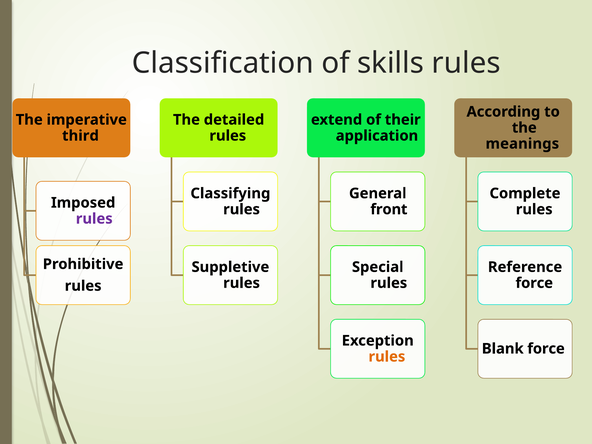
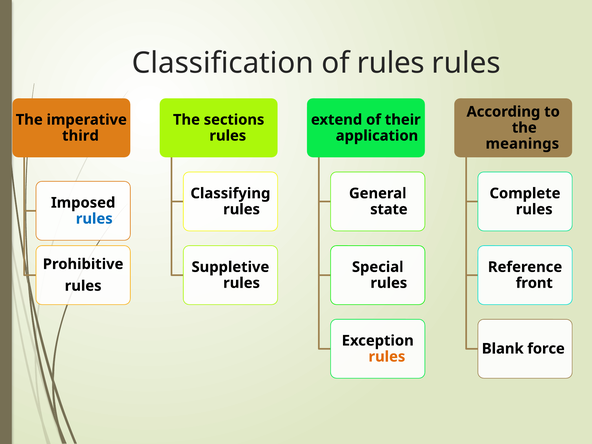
of skills: skills -> rules (391, 63)
detailed: detailed -> sections (234, 120)
front: front -> state (389, 209)
rules colour: purple -> blue (94, 219)
force: force -> front (534, 283)
